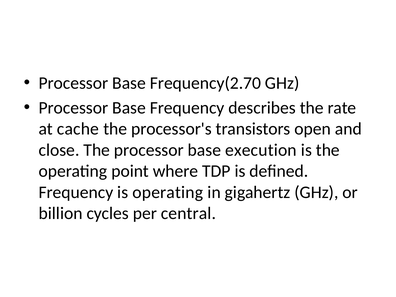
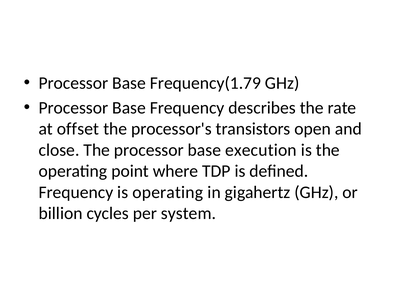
Frequency(2.70: Frequency(2.70 -> Frequency(1.79 (205, 83)
cache: cache -> offset (78, 129)
central: central -> system (188, 213)
